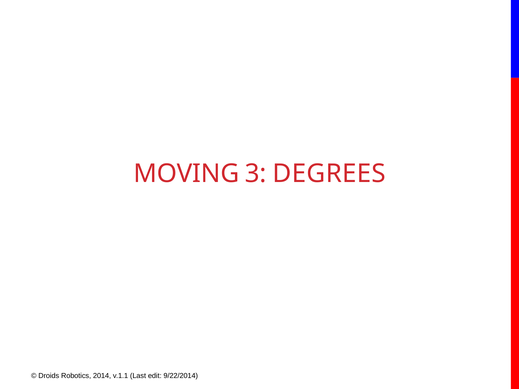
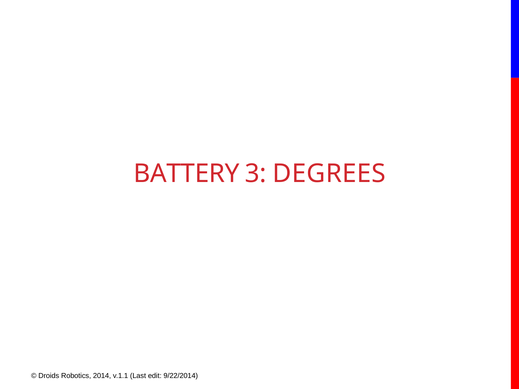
MOVING: MOVING -> BATTERY (186, 174)
